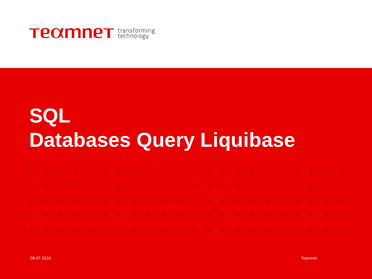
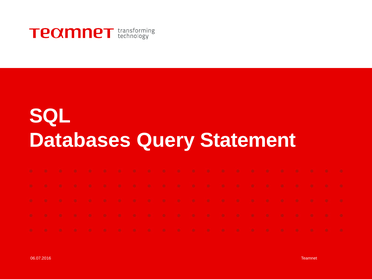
Liquibase: Liquibase -> Statement (248, 140)
